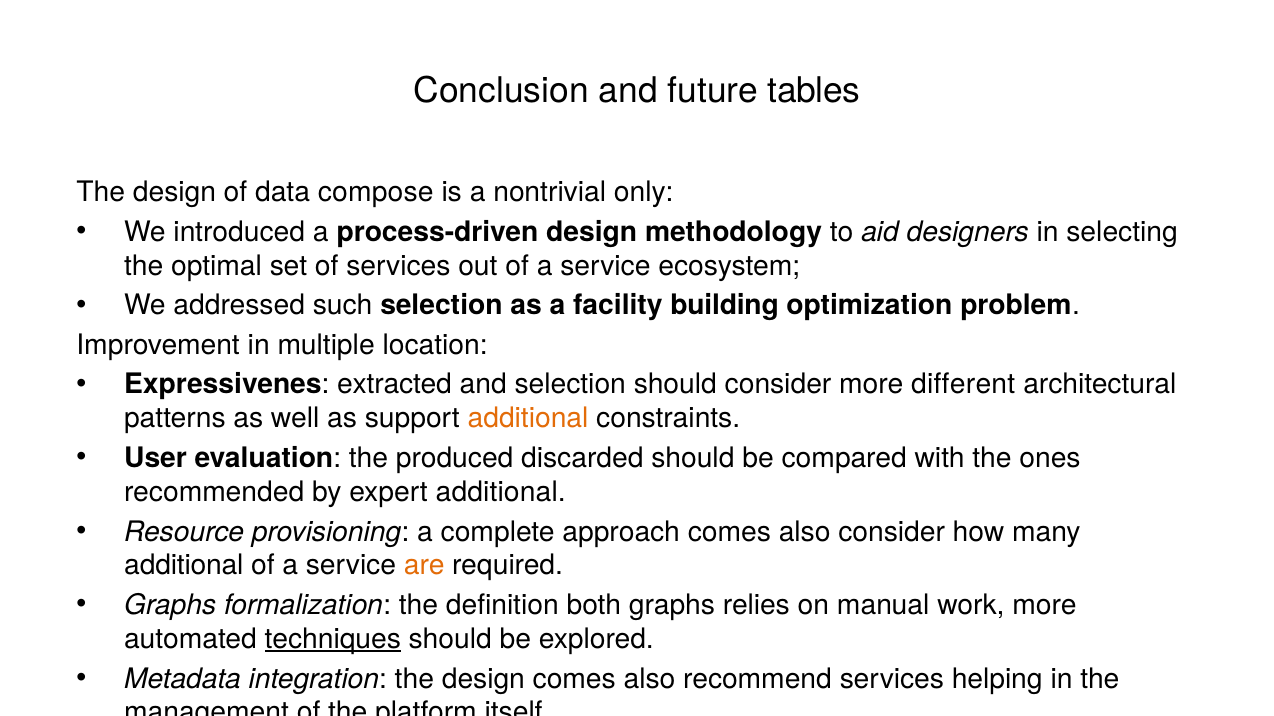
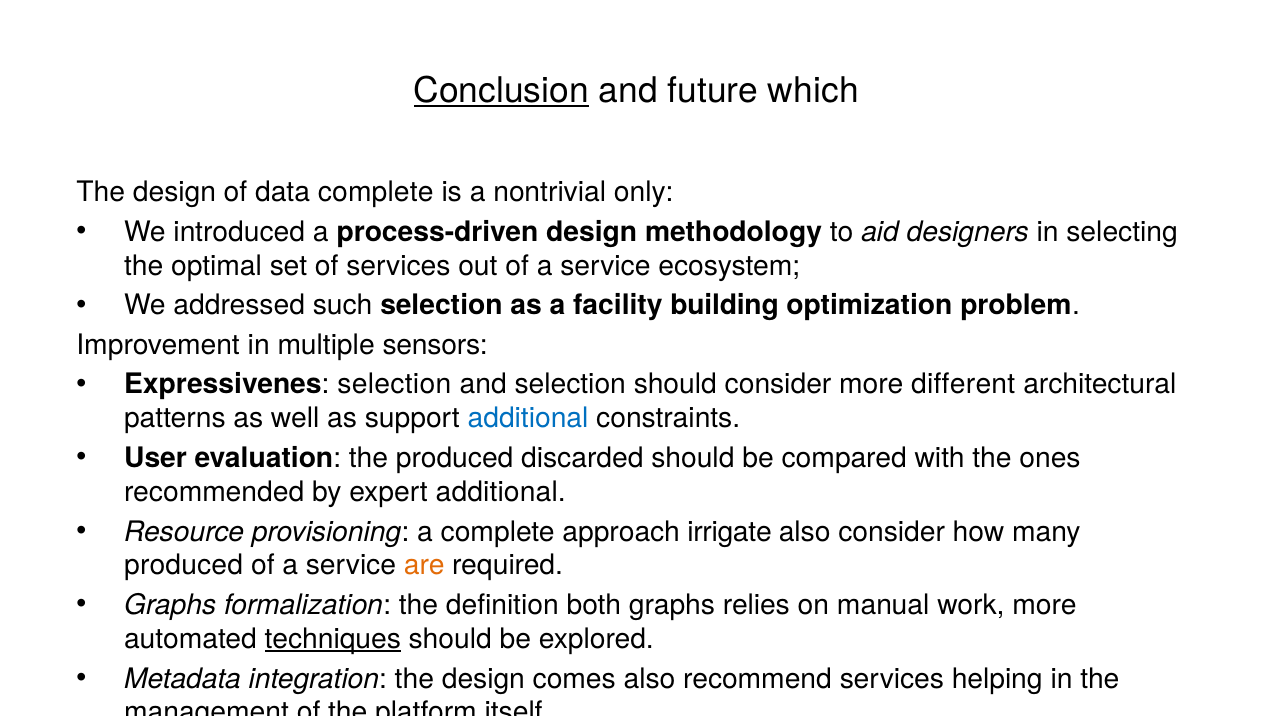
Conclusion underline: none -> present (501, 91)
tables: tables -> which (814, 91)
data compose: compose -> complete (376, 193)
location: location -> sensors (435, 345)
Expressivenes extracted: extracted -> selection (394, 385)
additional colour: orange -> blue (528, 419)
approach comes: comes -> irrigate (730, 532)
additional: additional -> produced (184, 566)
